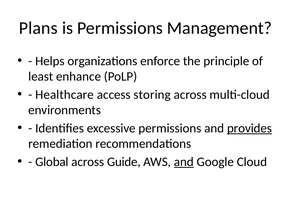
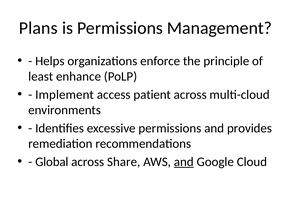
Healthcare: Healthcare -> Implement (65, 95)
storing: storing -> patient (152, 95)
provides underline: present -> none (250, 128)
Guide: Guide -> Share (124, 162)
